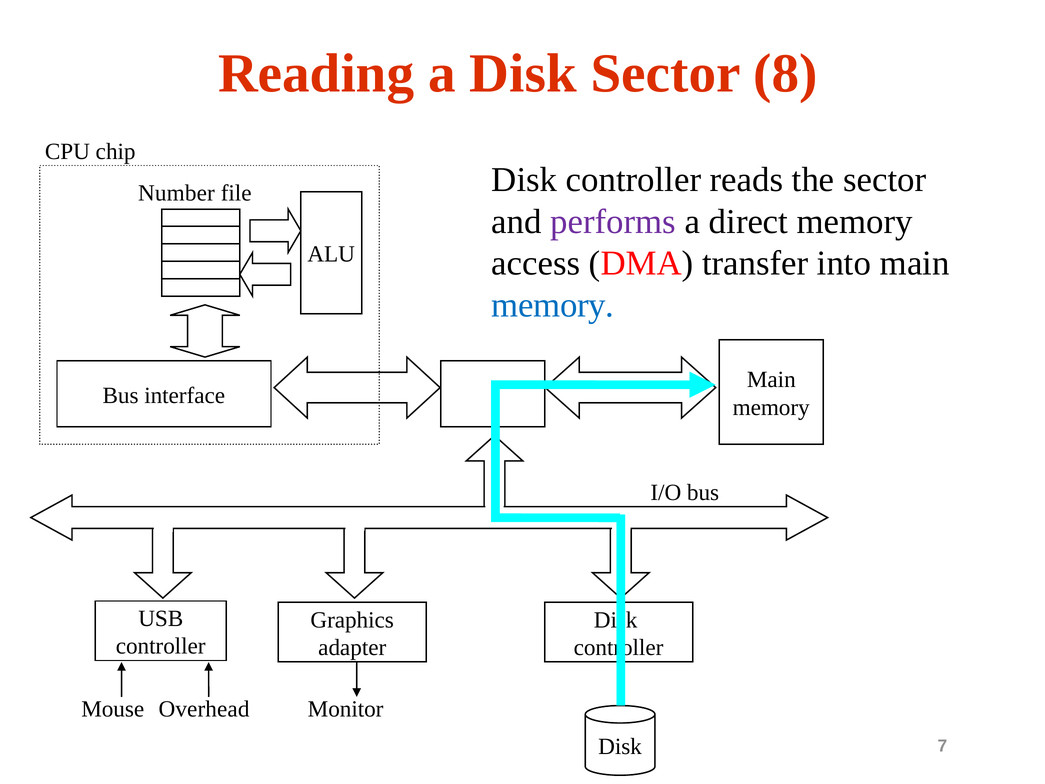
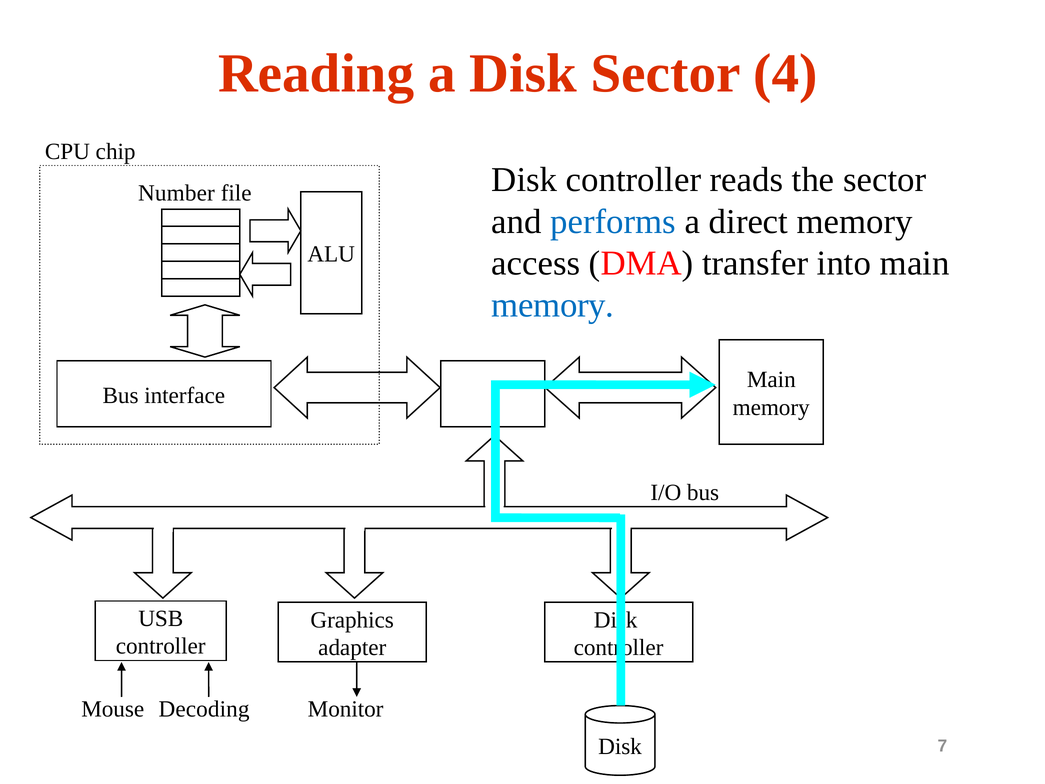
8: 8 -> 4 (786, 74)
performs colour: purple -> blue (613, 222)
Overhead: Overhead -> Decoding (204, 709)
